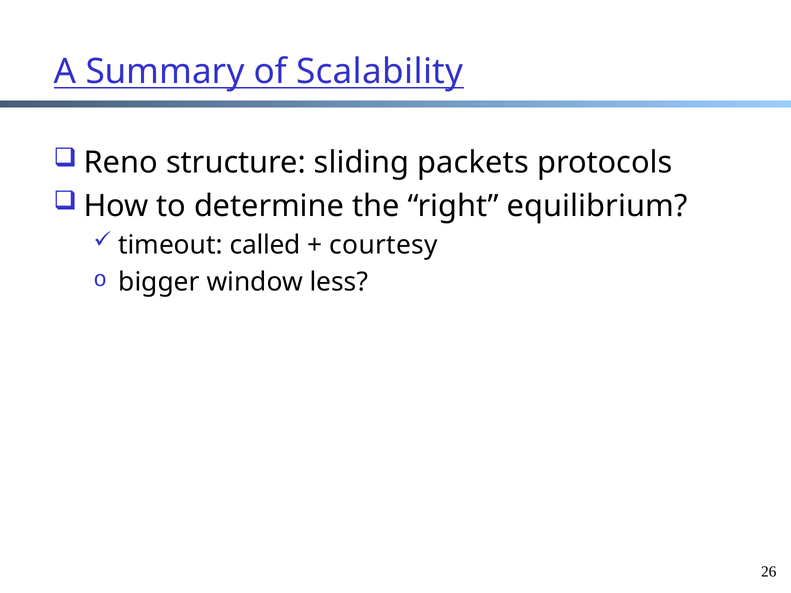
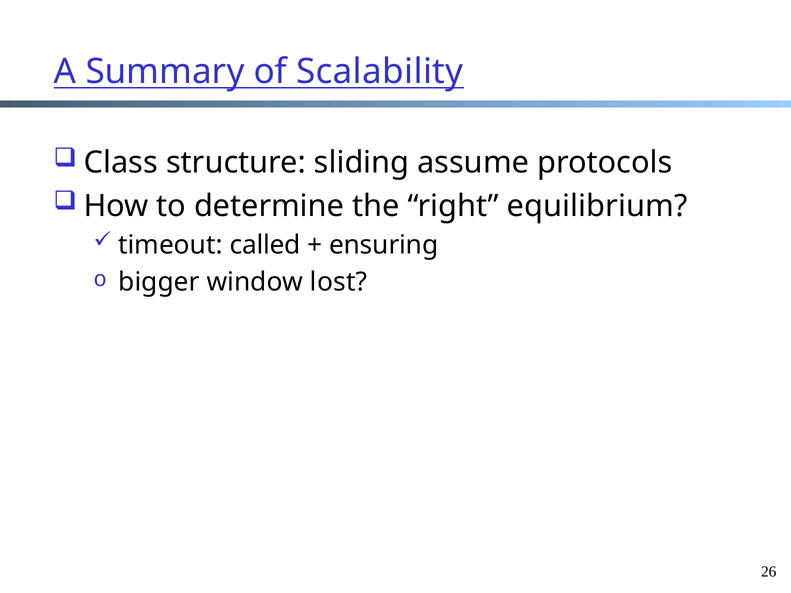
Reno: Reno -> Class (121, 163)
packets: packets -> assume (473, 163)
courtesy: courtesy -> ensuring (384, 245)
less: less -> lost (339, 282)
